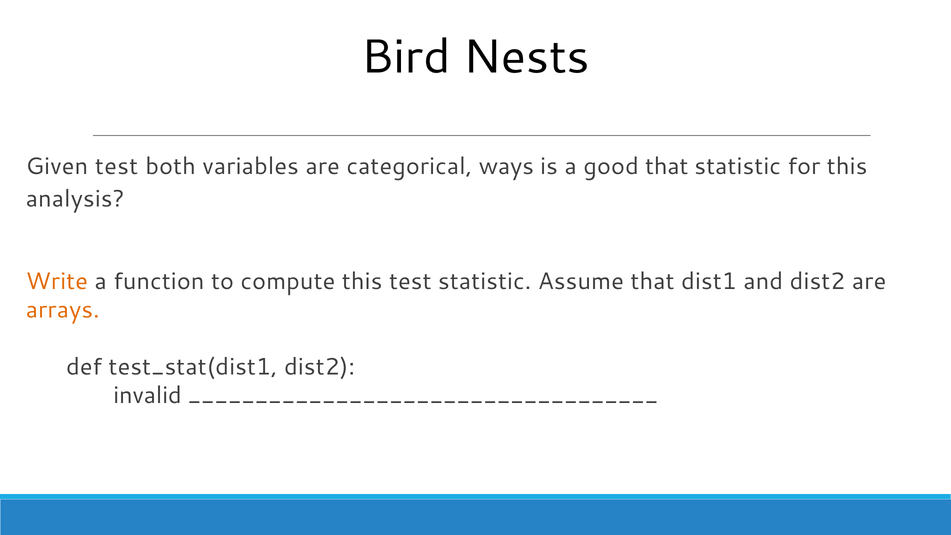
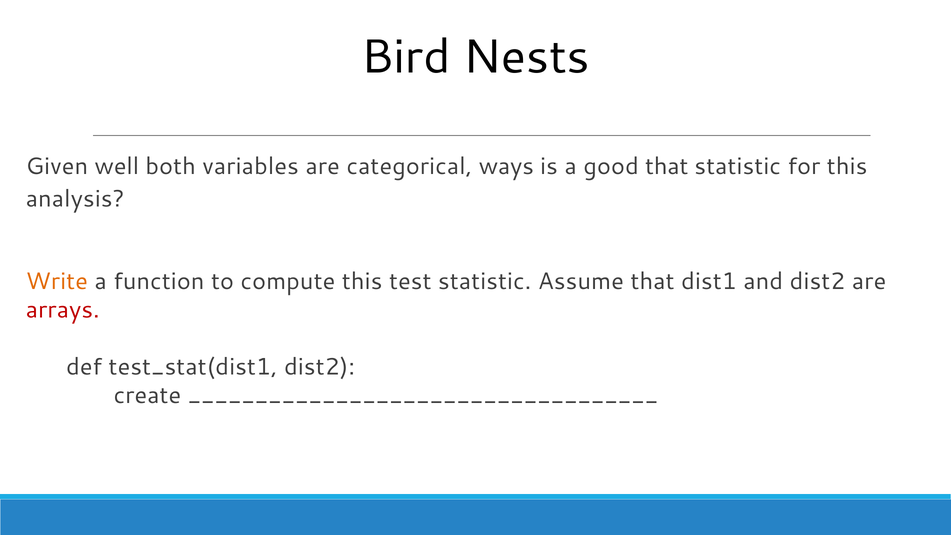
Given test: test -> well (117, 166)
arrays colour: orange -> red (63, 310)
invalid: invalid -> create (147, 396)
